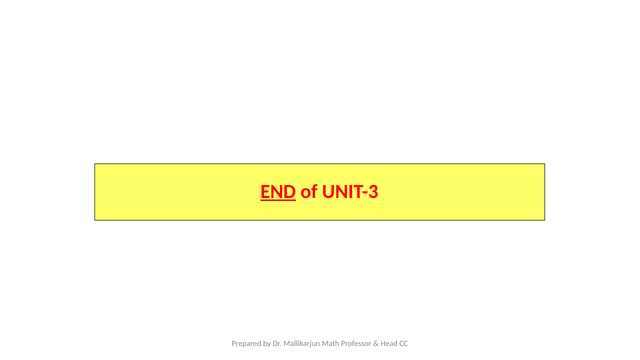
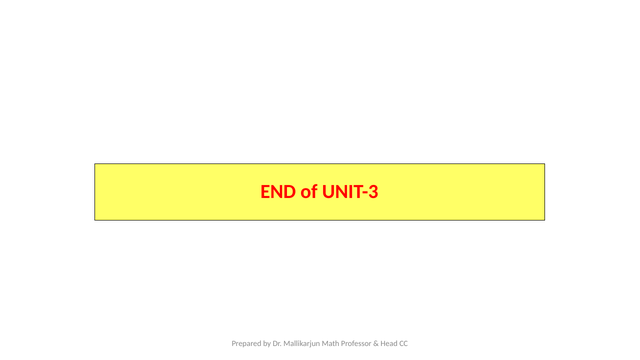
END underline: present -> none (278, 192)
